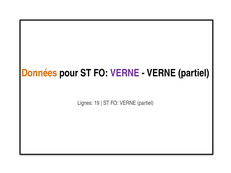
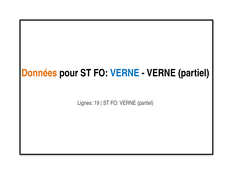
VERNE colour: purple -> blue (125, 73)
